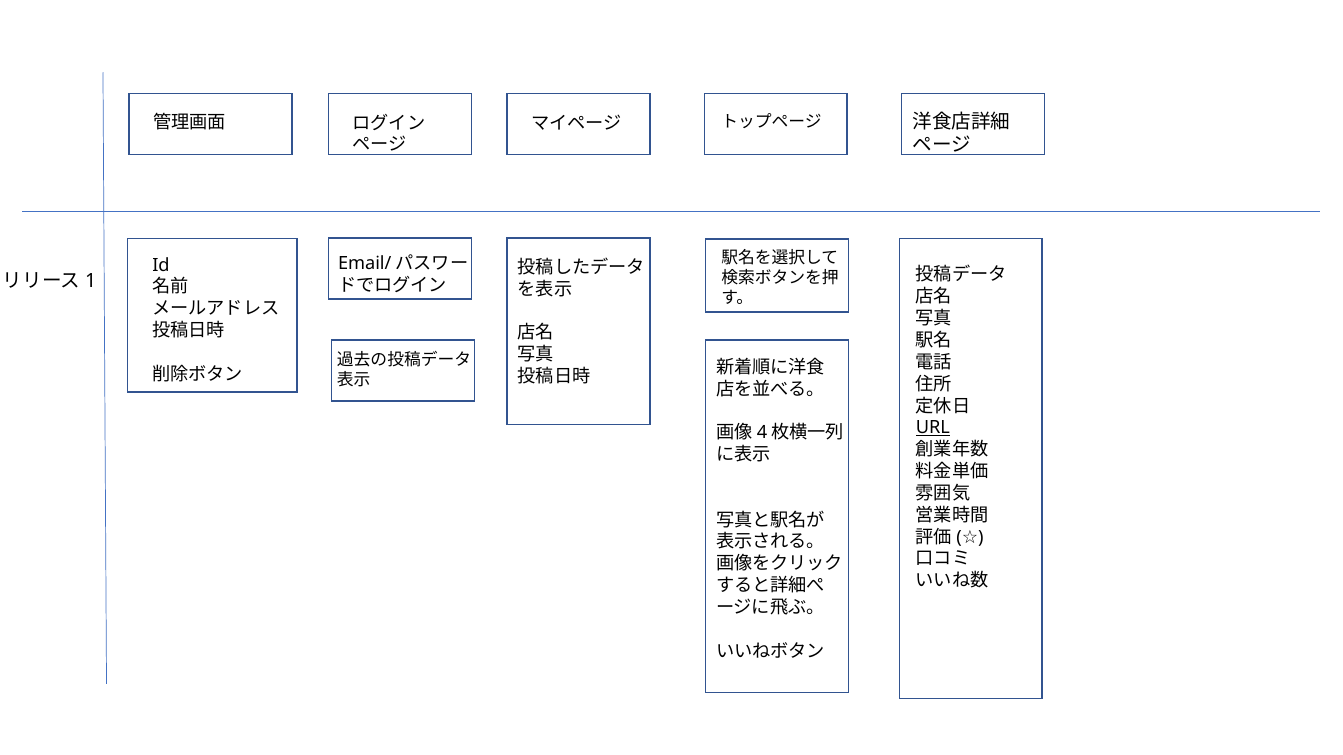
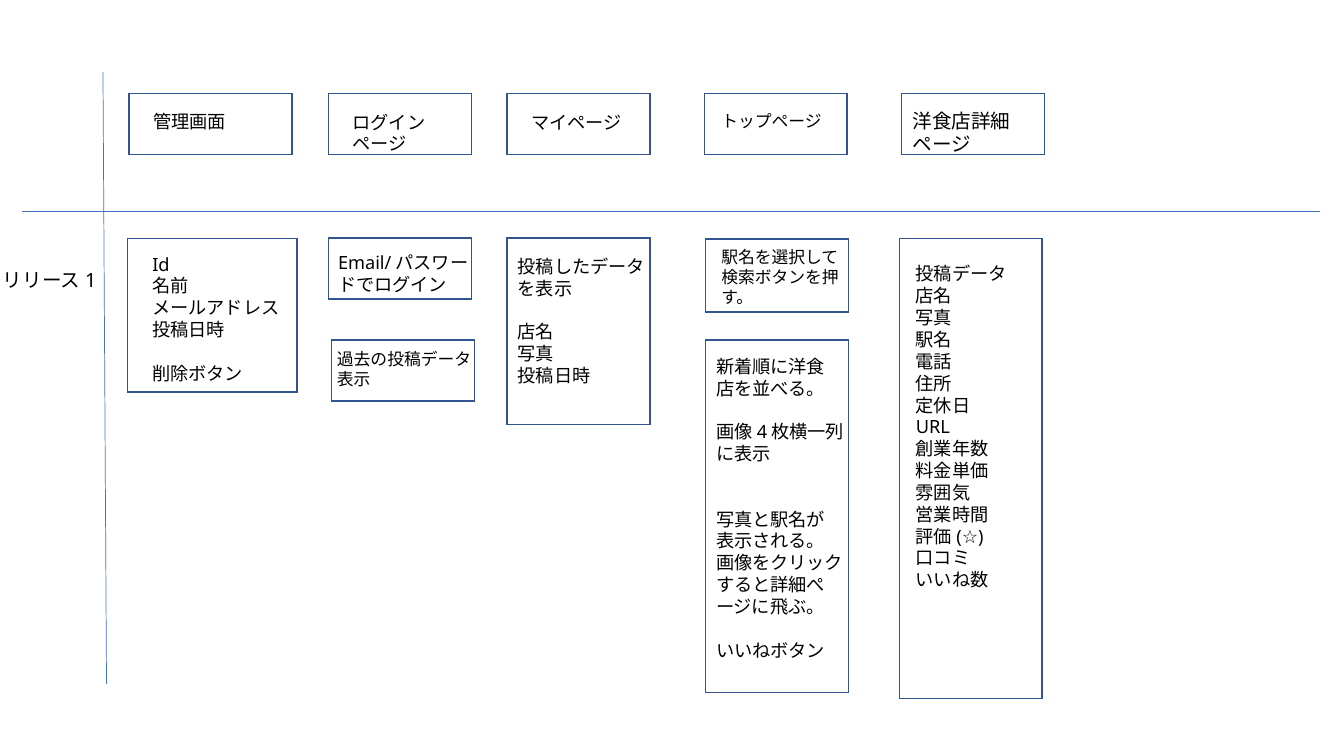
URL underline: present -> none (933, 428)
